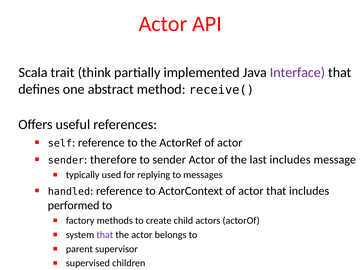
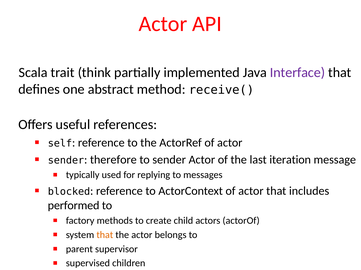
last includes: includes -> iteration (290, 160)
handled: handled -> blocked (69, 192)
that colour: purple -> orange (105, 235)
